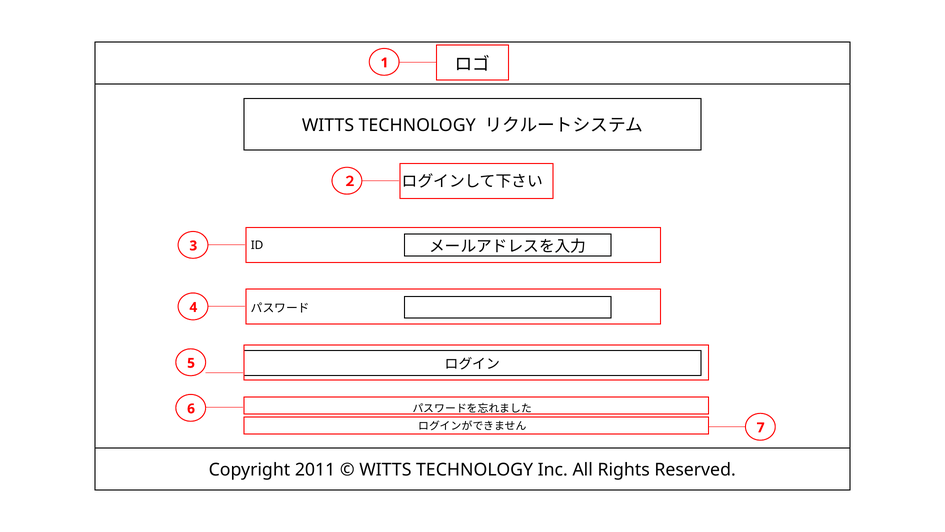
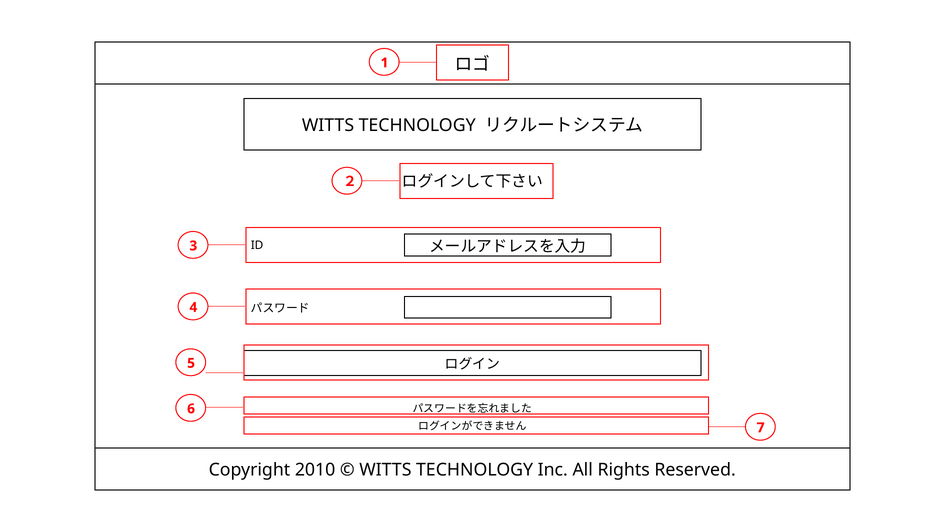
2011: 2011 -> 2010 (315, 470)
